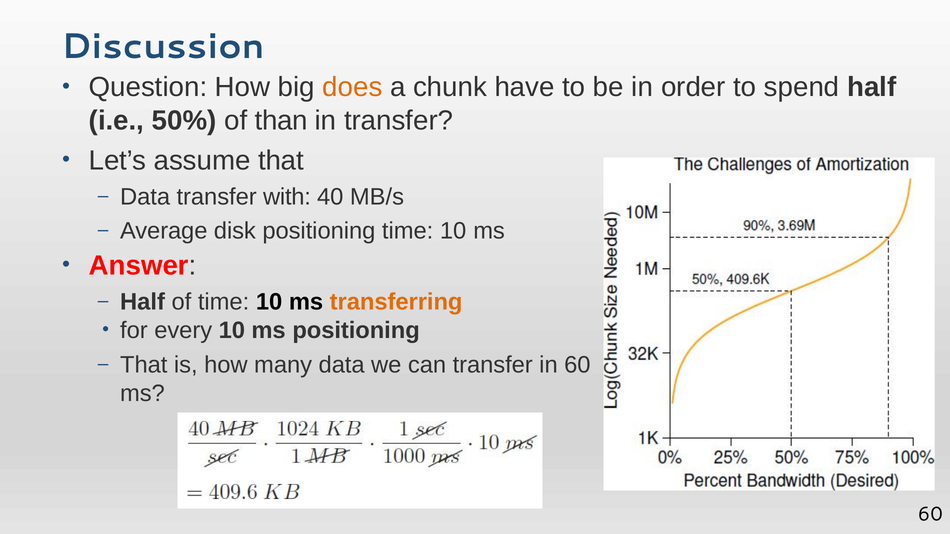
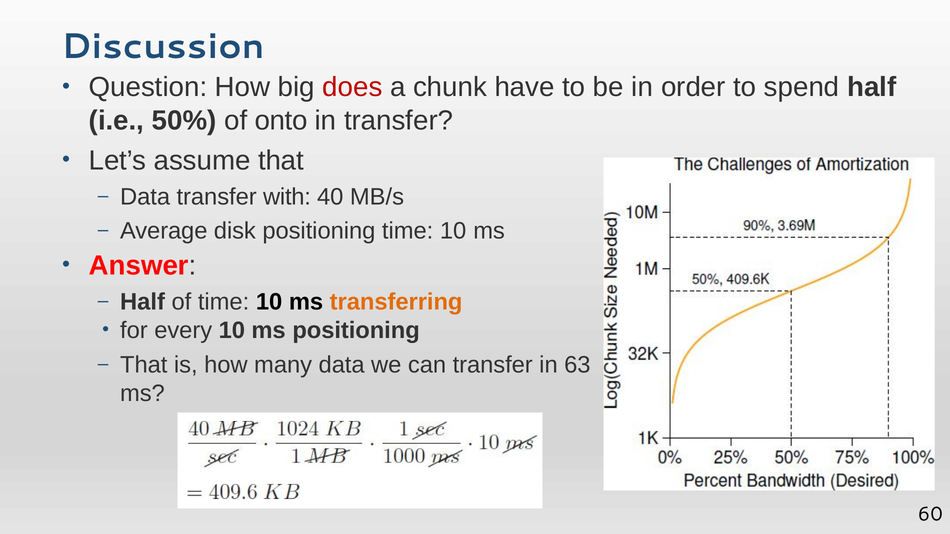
does colour: orange -> red (352, 87)
than: than -> onto (281, 121)
in 60: 60 -> 63 (577, 365)
